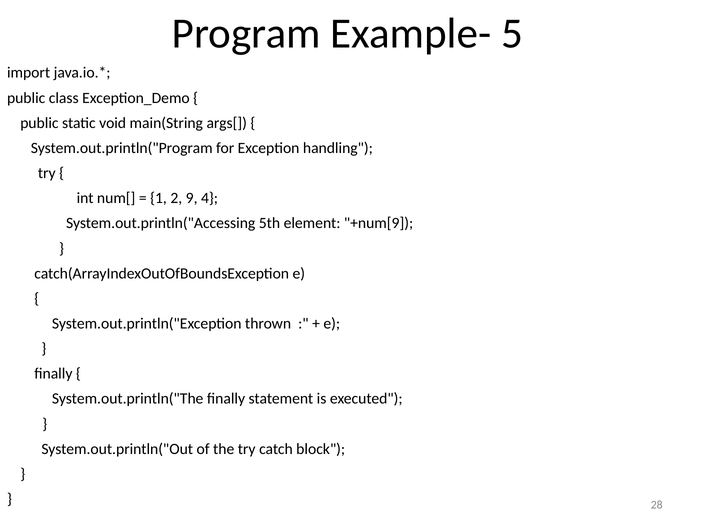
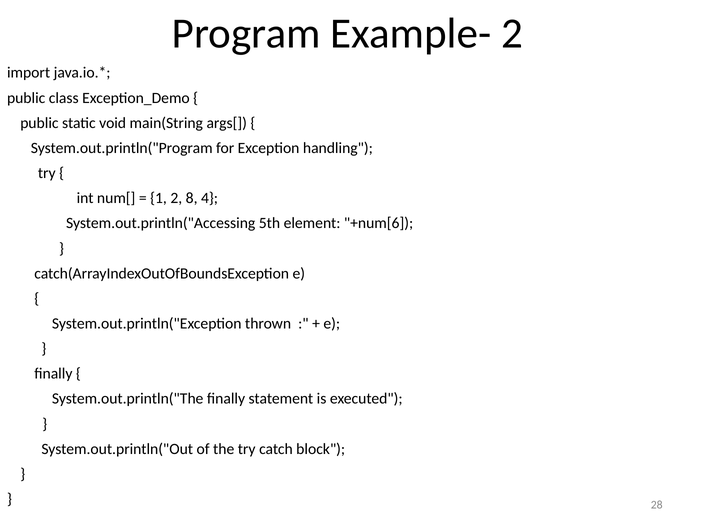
Example- 5: 5 -> 2 (512, 33)
9: 9 -> 8 (192, 198)
+num[9: +num[9 -> +num[6 (379, 223)
